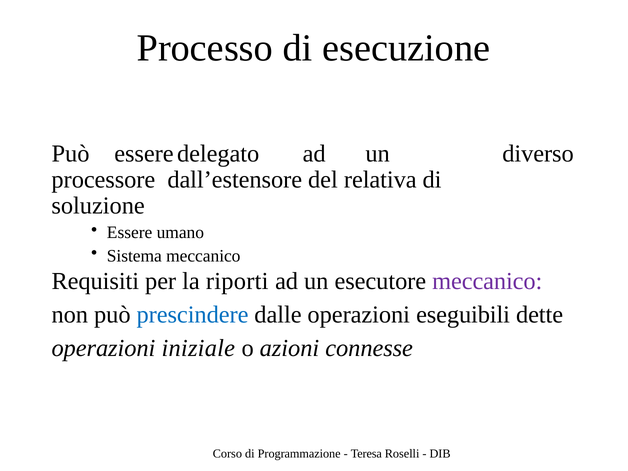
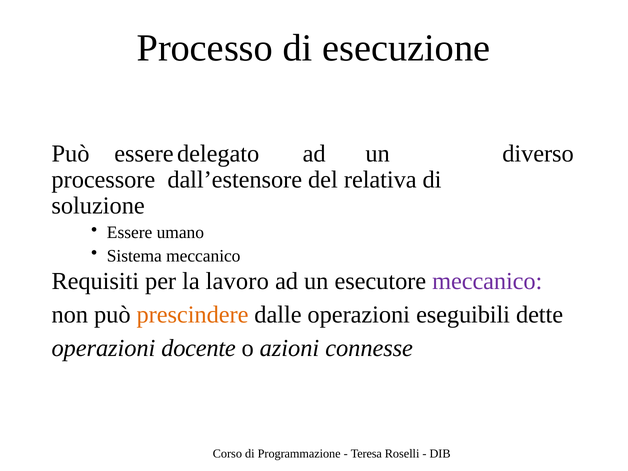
riporti: riporti -> lavoro (237, 281)
prescindere colour: blue -> orange (192, 315)
iniziale: iniziale -> docente (199, 348)
